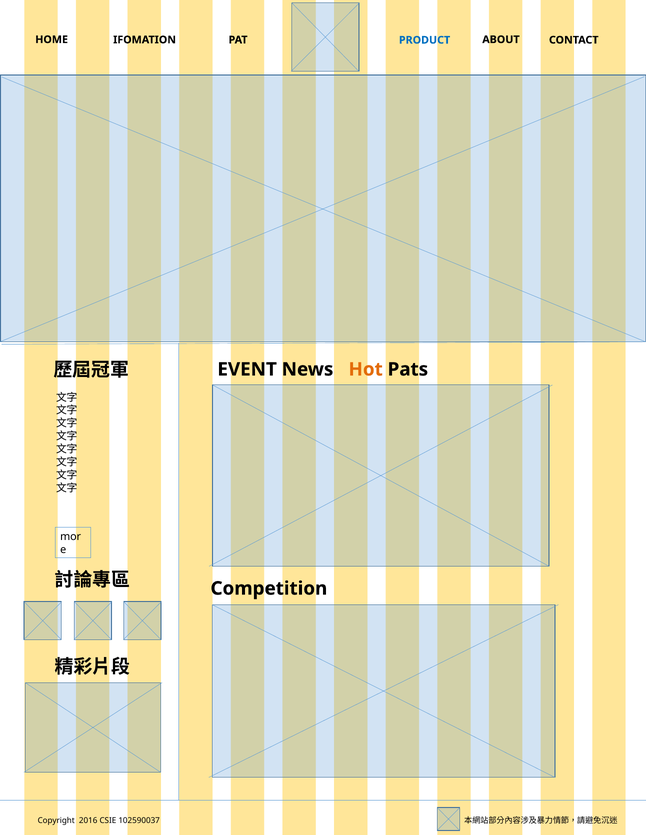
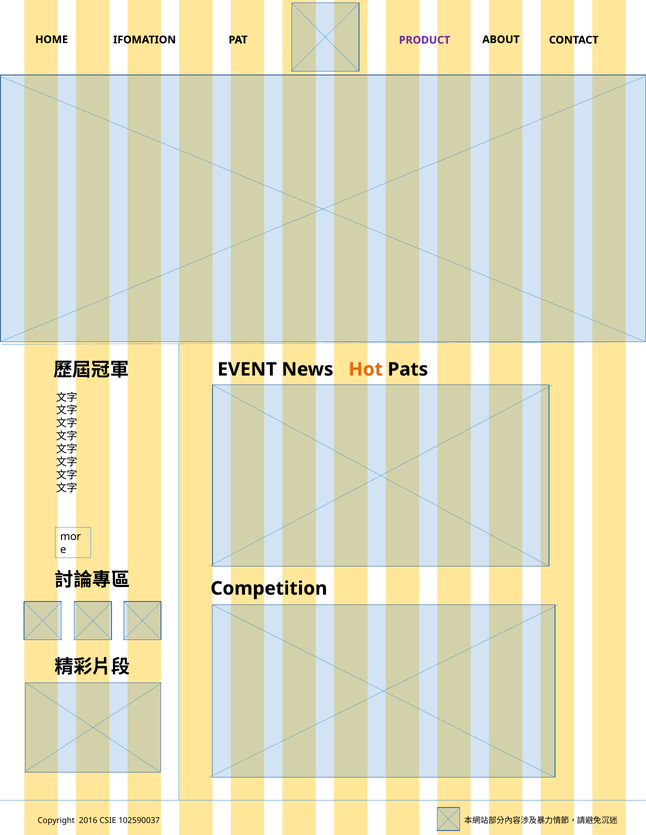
PRODUCT colour: blue -> purple (425, 40)
